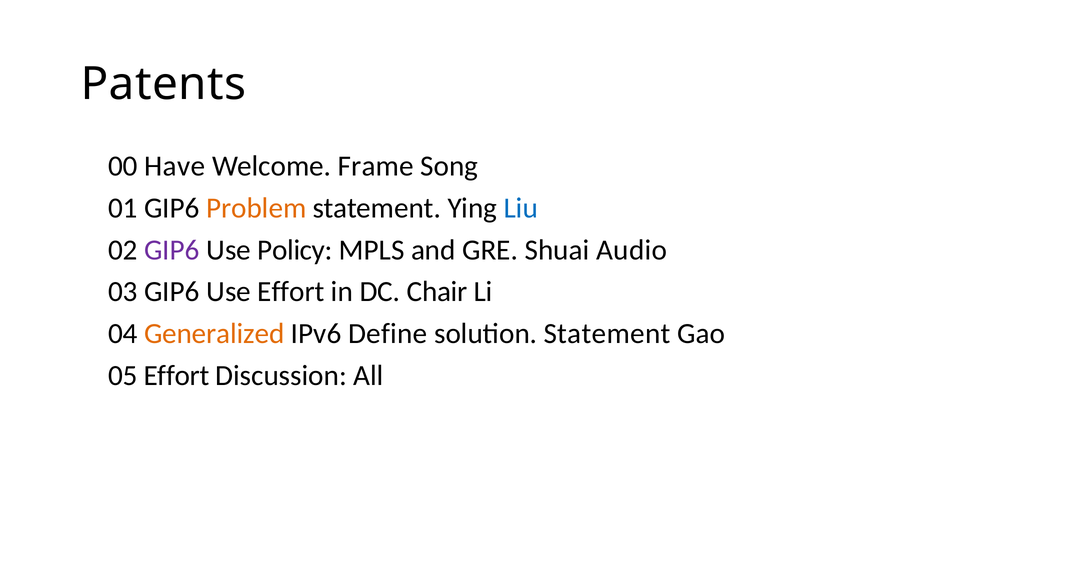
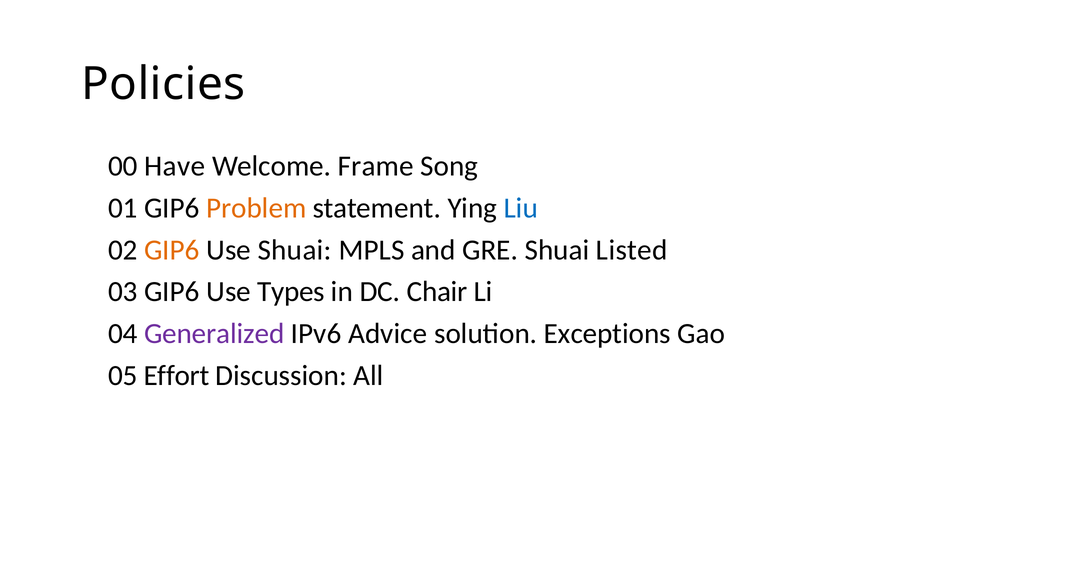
Patents: Patents -> Policies (163, 84)
GIP6 colour: purple -> orange (172, 250)
Use Policy: Policy -> Shuai (295, 250)
Audio: Audio -> Listed (632, 250)
Use Effort: Effort -> Types (291, 292)
Generalized colour: orange -> purple (214, 334)
Define: Define -> Advice (388, 334)
solution Statement: Statement -> Exceptions (607, 334)
